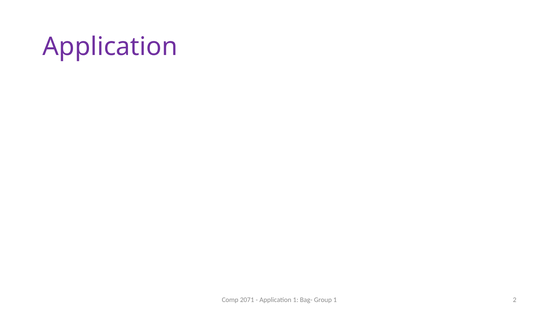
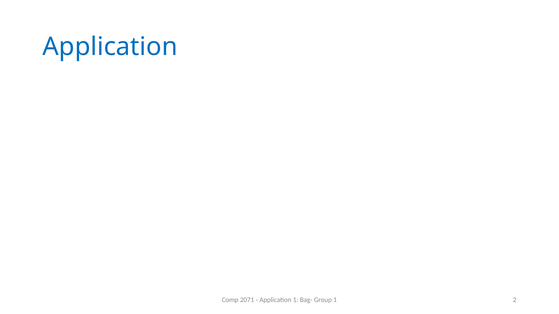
Application colour: purple -> blue (110, 47)
